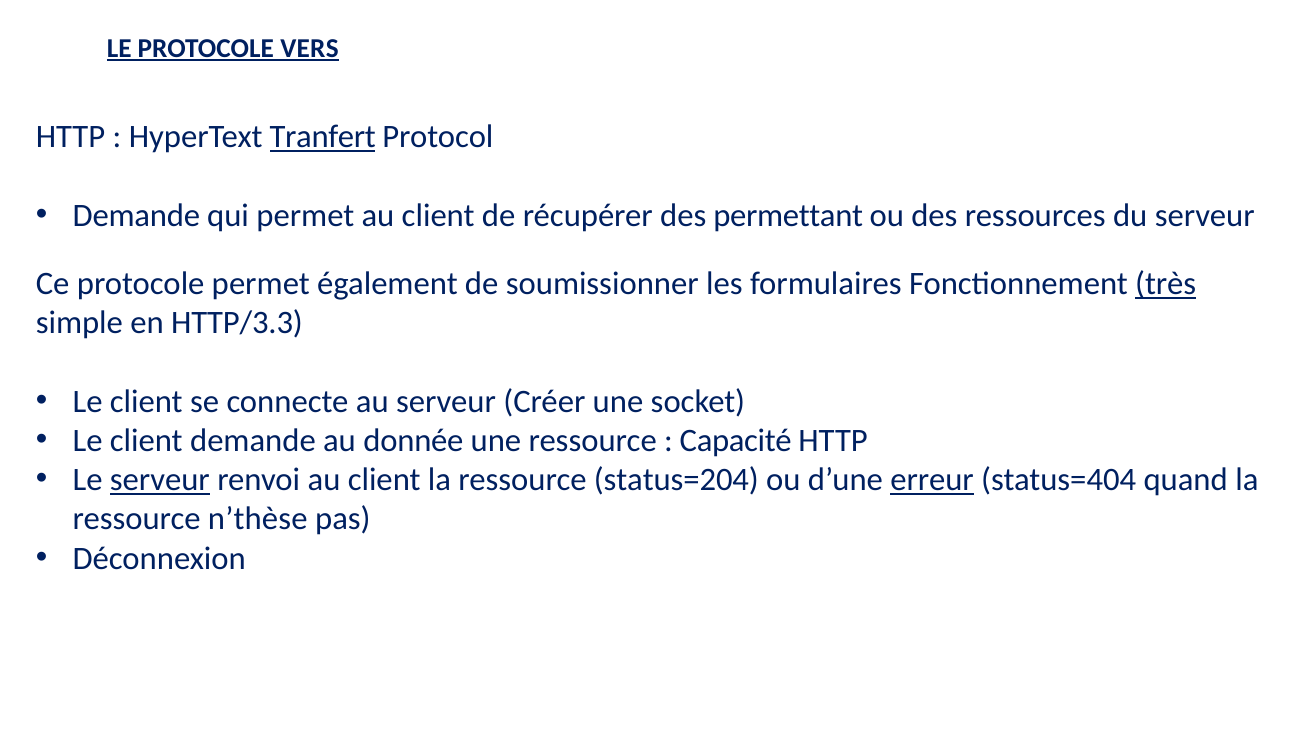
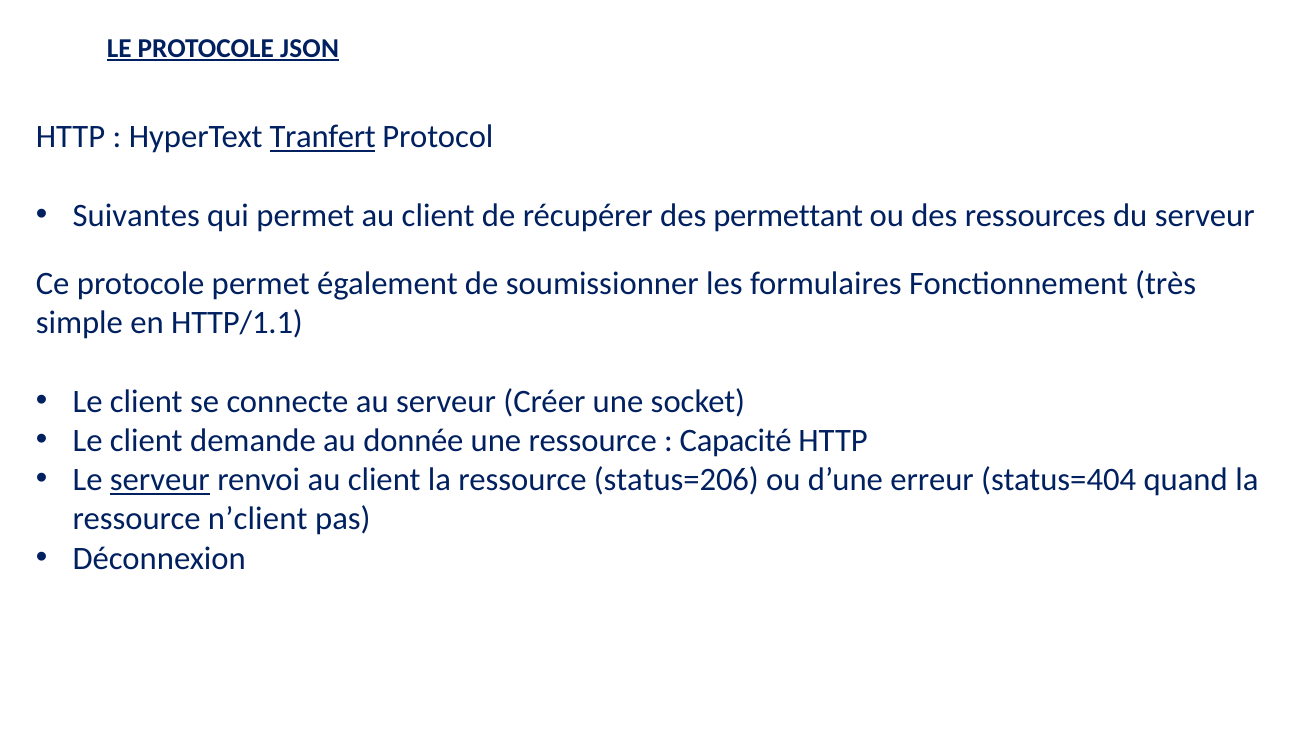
VERS: VERS -> JSON (310, 48)
Demande: Demande -> Suivantes (136, 215)
très underline: present -> none (1166, 284)
HTTP/3.3: HTTP/3.3 -> HTTP/1.1 (237, 323)
status=204: status=204 -> status=206 (676, 480)
erreur underline: present -> none (932, 480)
n’thèse: n’thèse -> n’client (258, 519)
